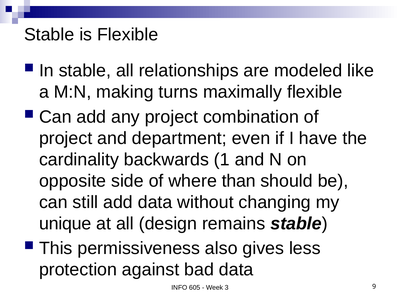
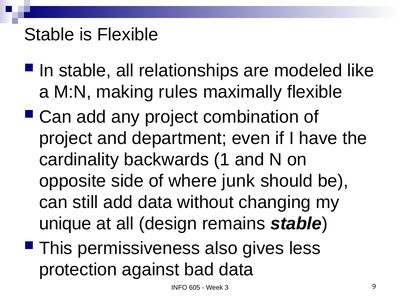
turns: turns -> rules (178, 92)
than: than -> junk (239, 181)
